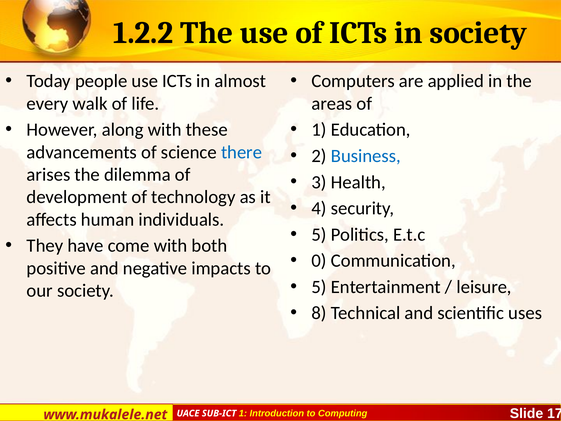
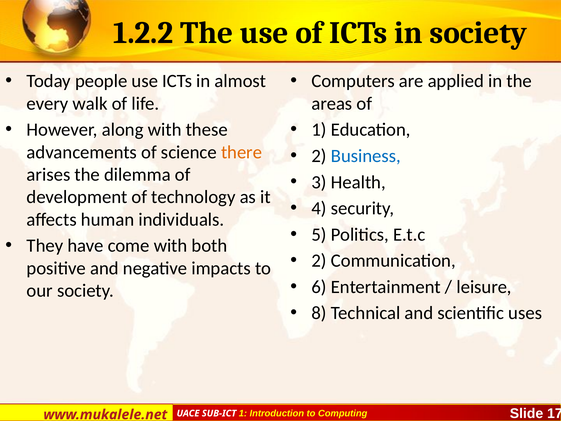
there colour: blue -> orange (242, 152)
0: 0 -> 2 (319, 261)
5: 5 -> 6 (319, 287)
